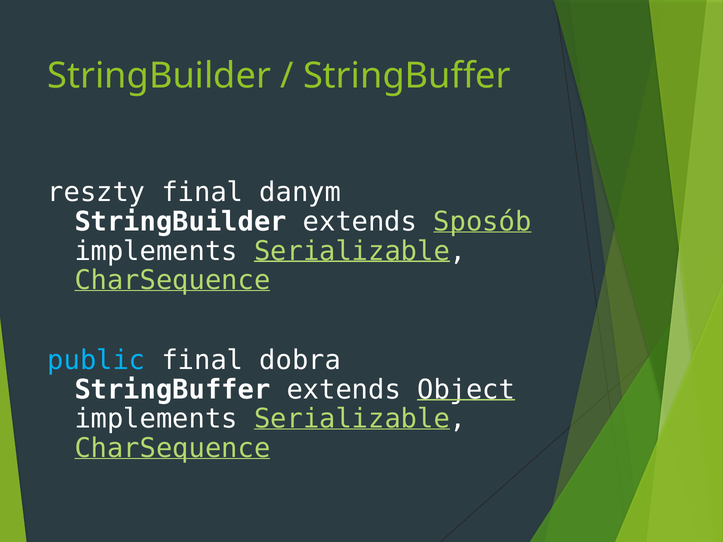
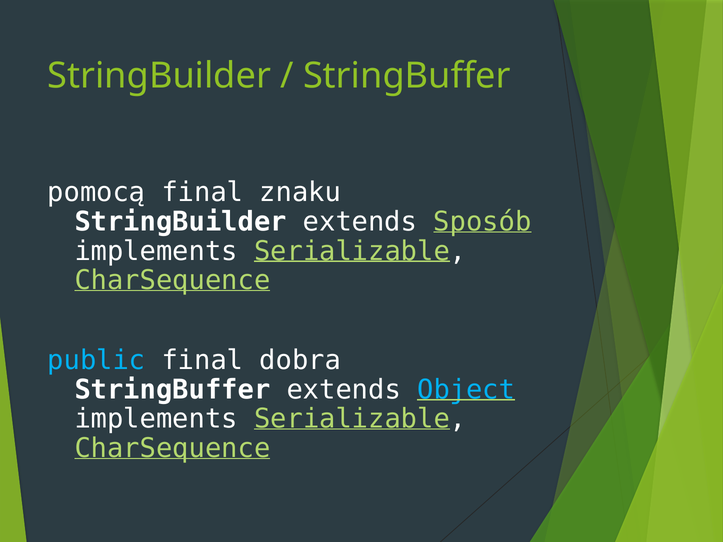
reszty: reszty -> pomocą (96, 193)
danym: danym -> znaku (300, 193)
Object colour: white -> light blue (466, 390)
